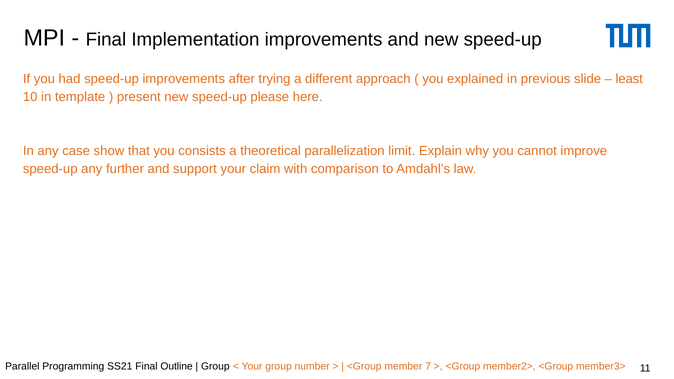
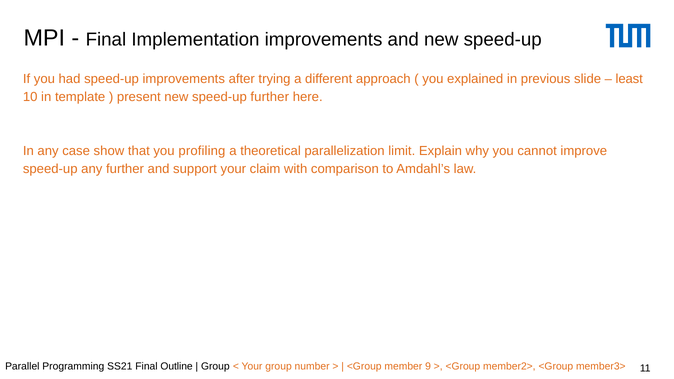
speed-up please: please -> further (270, 97)
consists: consists -> profiling (202, 151)
7: 7 -> 9 (428, 367)
